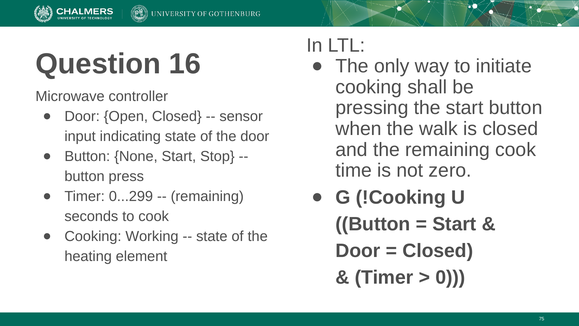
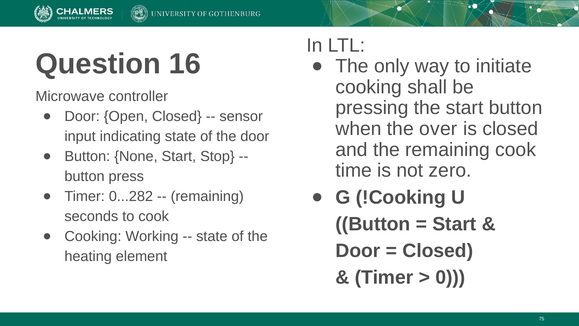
walk: walk -> over (438, 129)
0...299: 0...299 -> 0...282 (131, 196)
